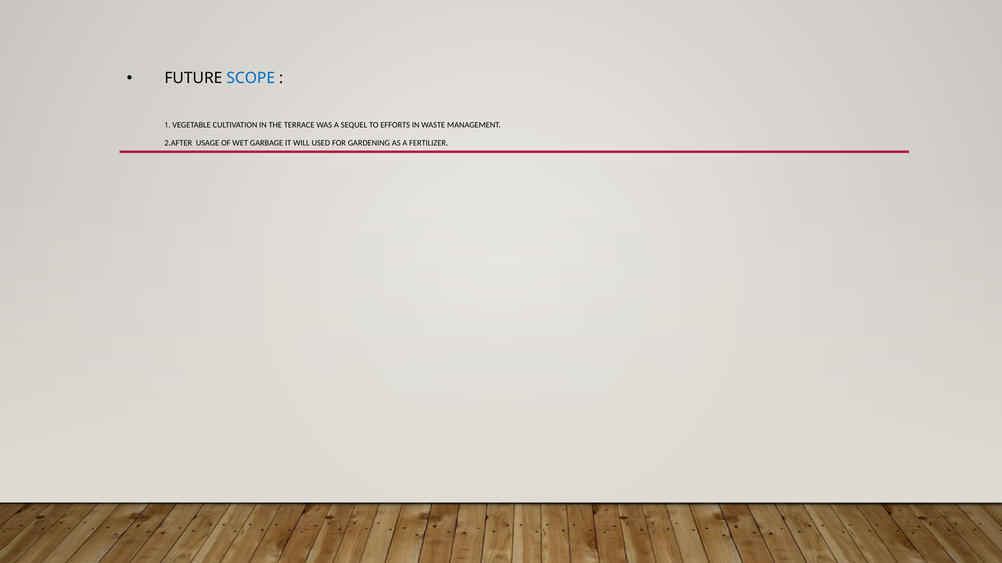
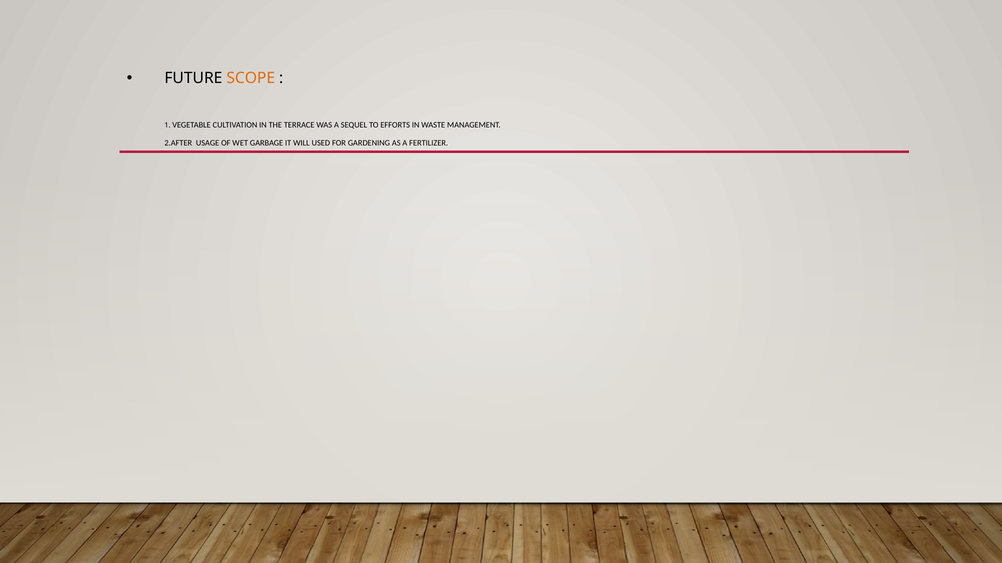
SCOPE colour: blue -> orange (251, 78)
